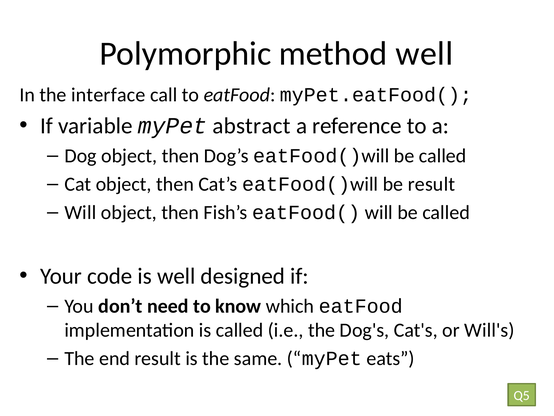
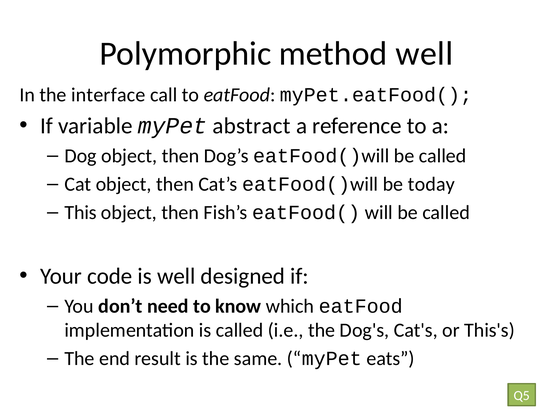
be result: result -> today (431, 184)
Will: Will -> This (81, 212)
Will's: Will's -> This's (490, 330)
